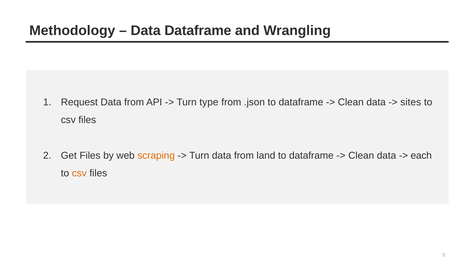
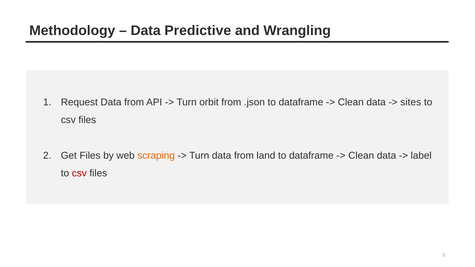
Data Dataframe: Dataframe -> Predictive (198, 31)
type: type -> orbit (209, 102)
each: each -> label (421, 156)
csv colour: orange -> red (79, 173)
